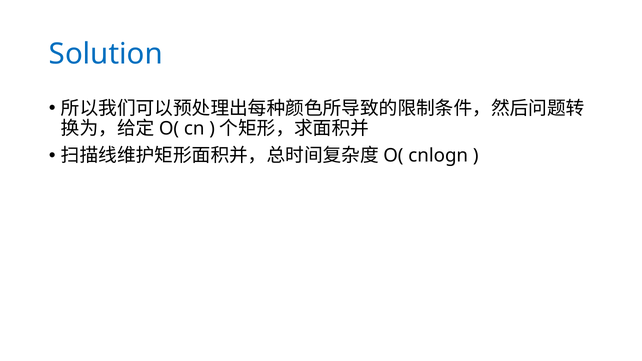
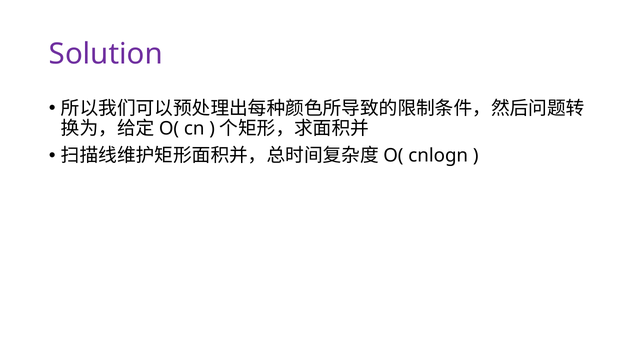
Solution colour: blue -> purple (106, 54)
